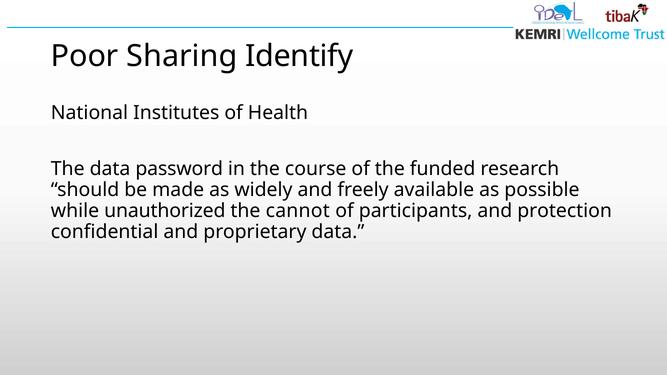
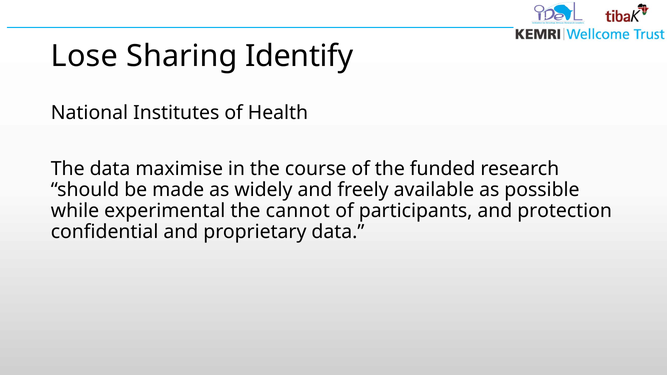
Poor: Poor -> Lose (85, 56)
password: password -> maximise (179, 169)
unauthorized: unauthorized -> experimental (165, 211)
